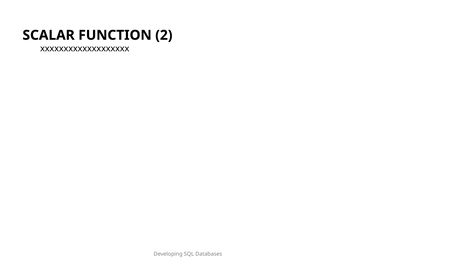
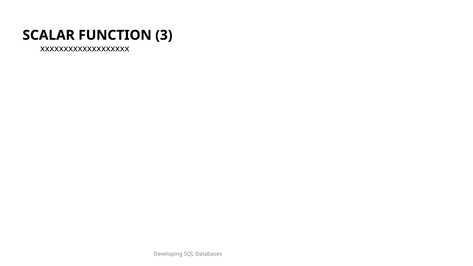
2: 2 -> 3 (164, 35)
